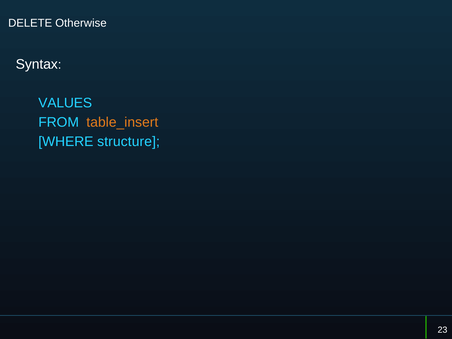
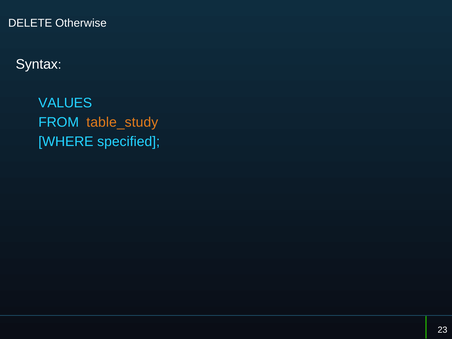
table_insert: table_insert -> table_study (122, 122)
structure: structure -> specified (129, 142)
